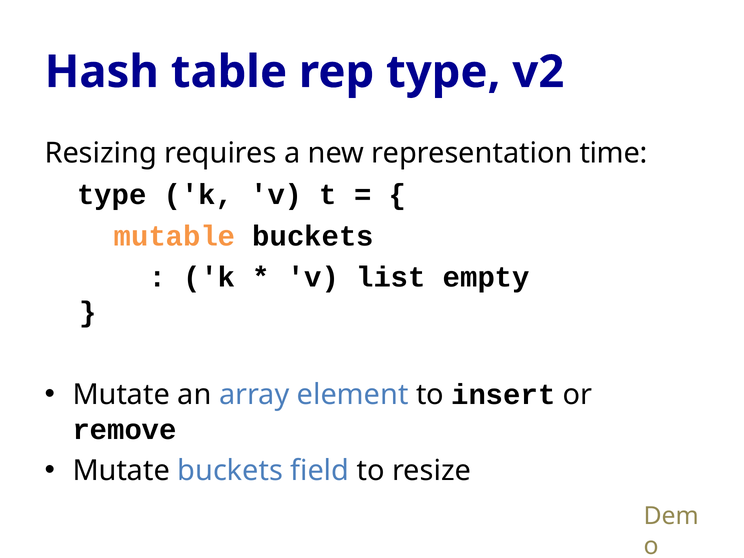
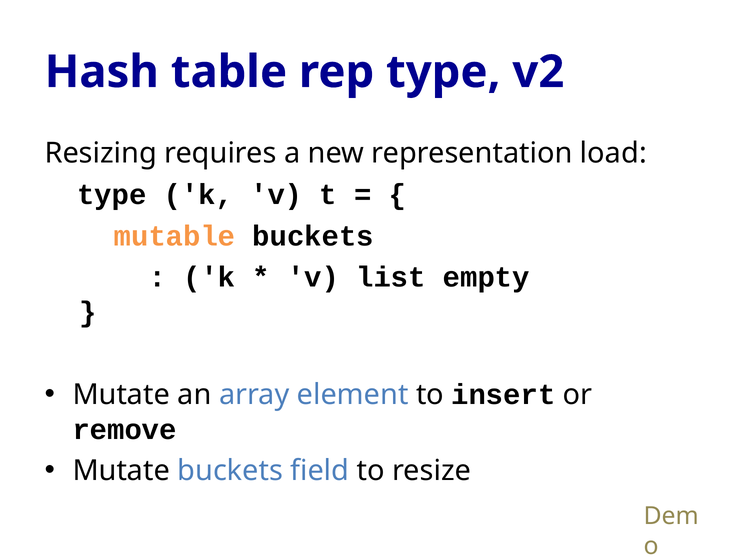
time: time -> load (613, 153)
